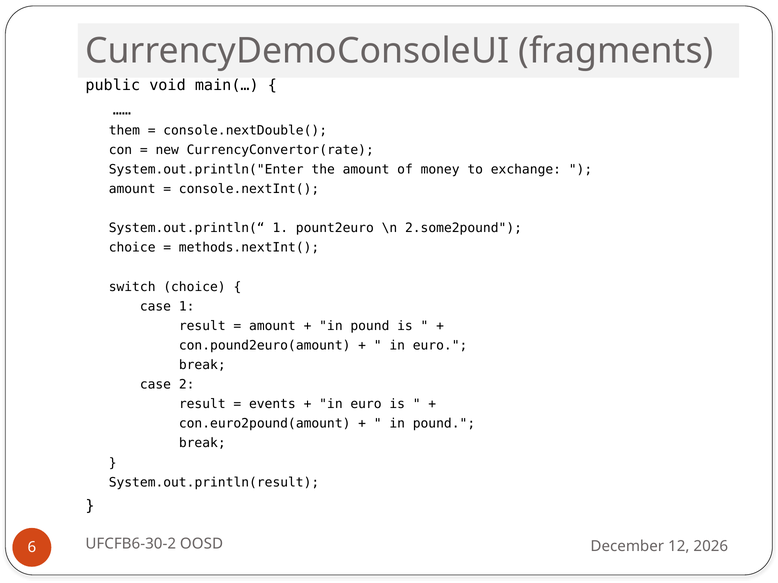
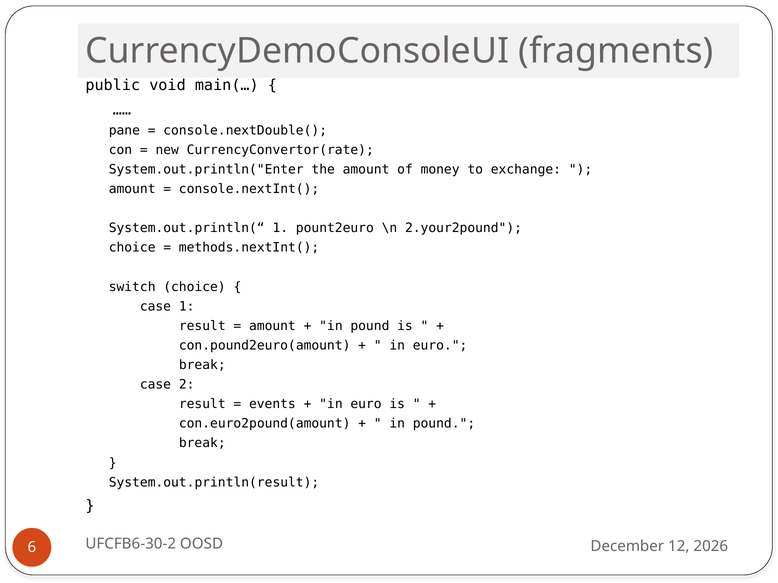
them: them -> pane (124, 130)
2.some2pound: 2.some2pound -> 2.your2pound (463, 228)
